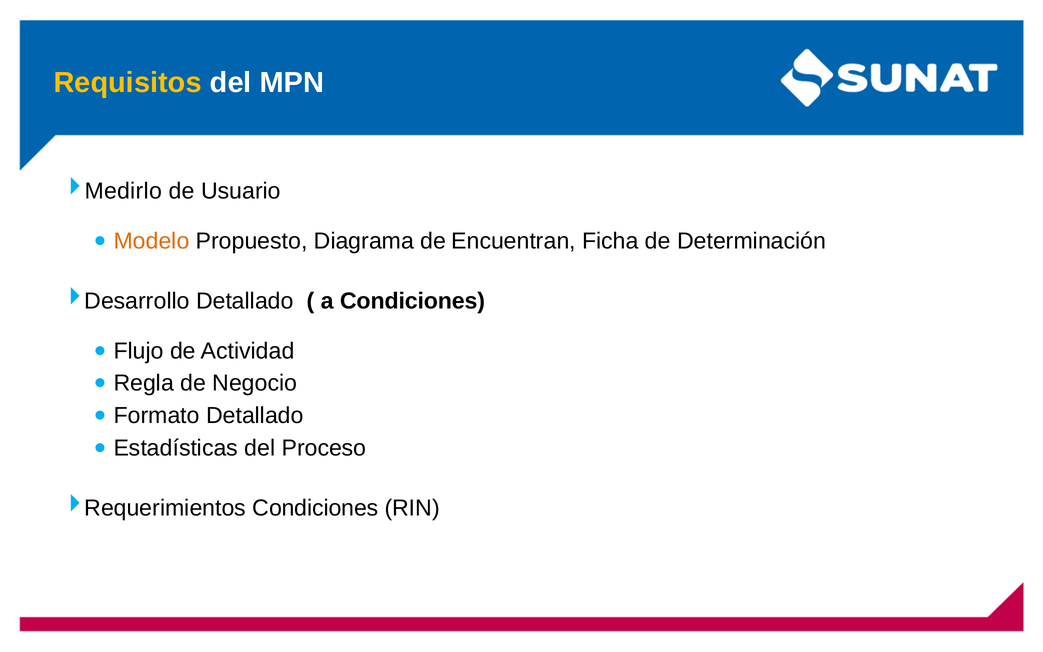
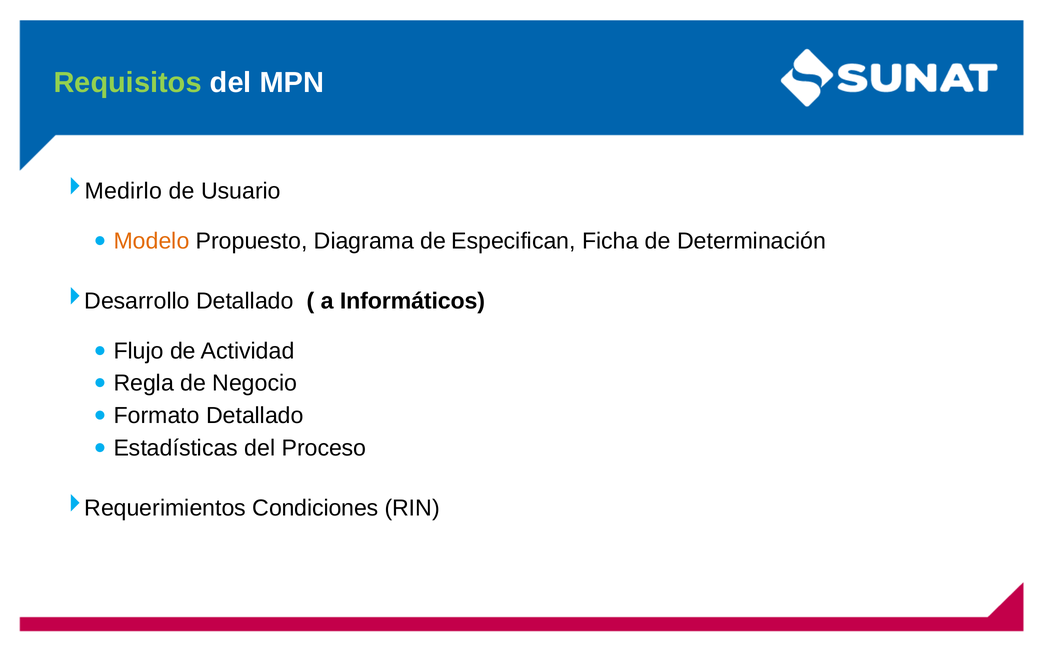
Requisitos colour: yellow -> light green (128, 82)
Encuentran: Encuentran -> Especifican (514, 241)
a Condiciones: Condiciones -> Informáticos (412, 301)
